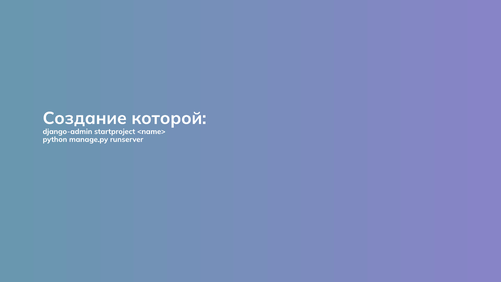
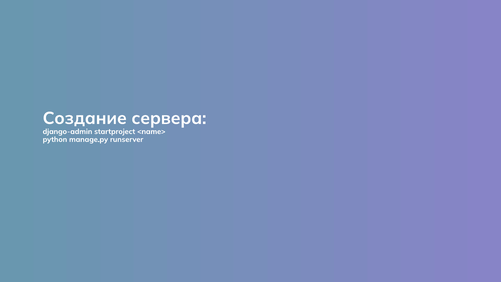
которой: которой -> сервера (169, 118)
